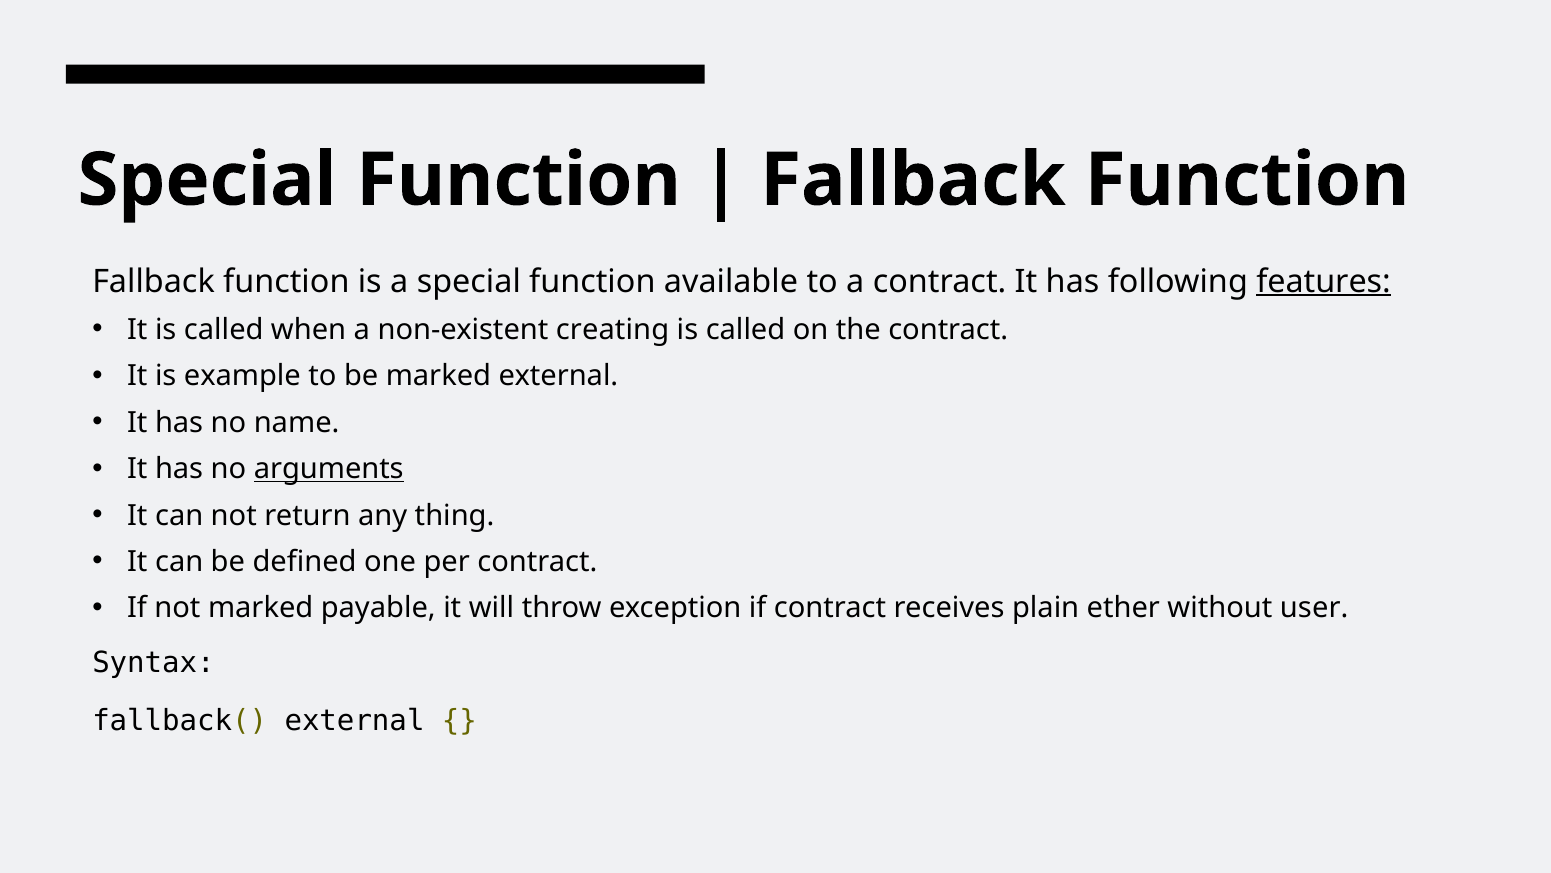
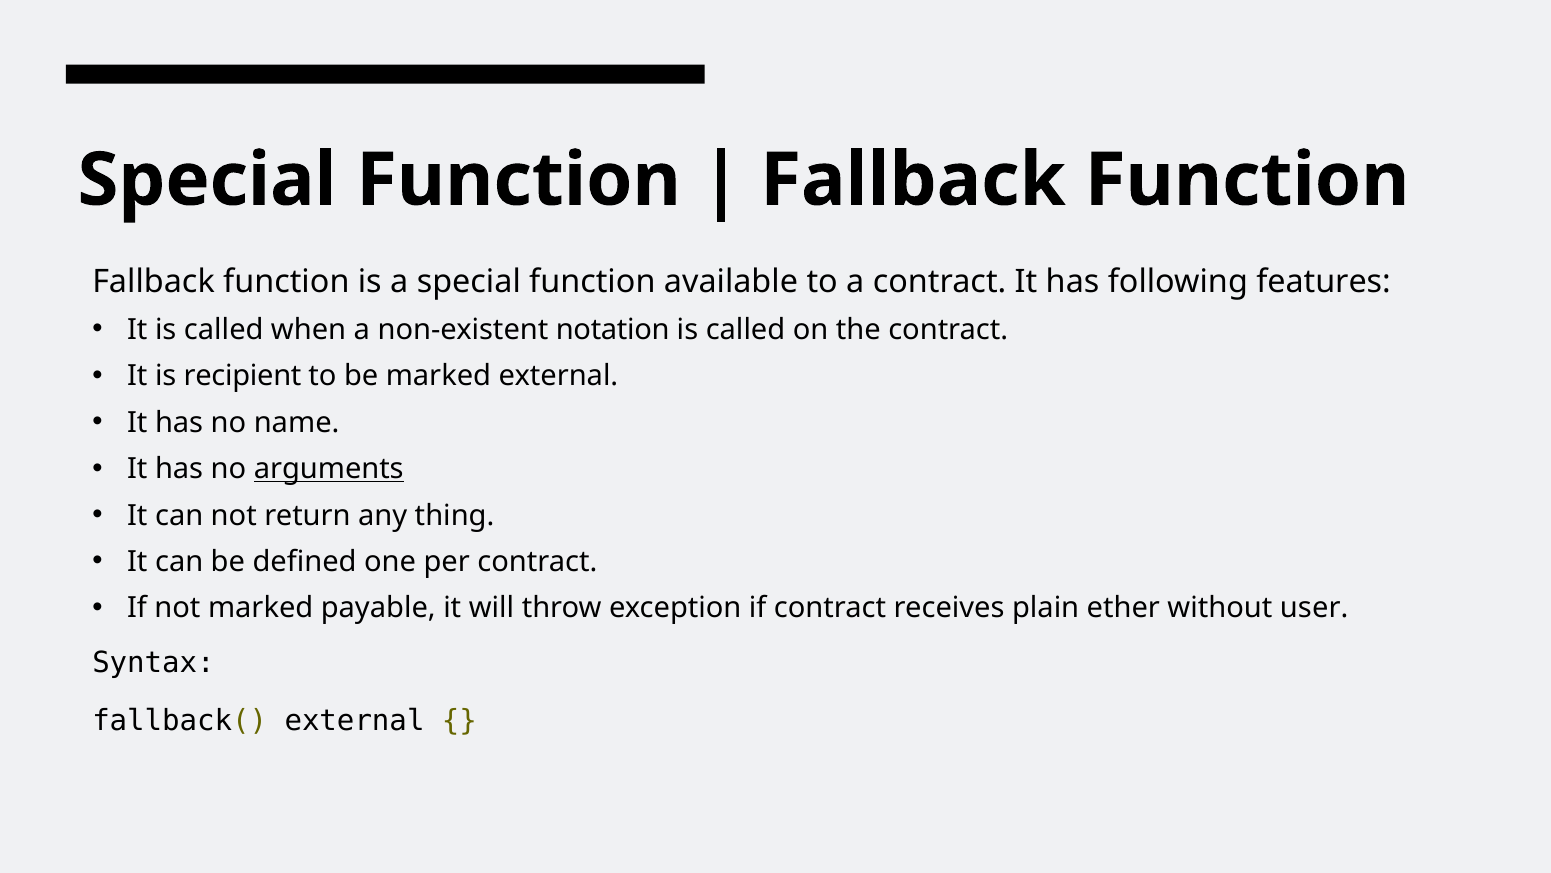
features underline: present -> none (1324, 281)
creating: creating -> notation (613, 329)
example: example -> recipient (243, 376)
